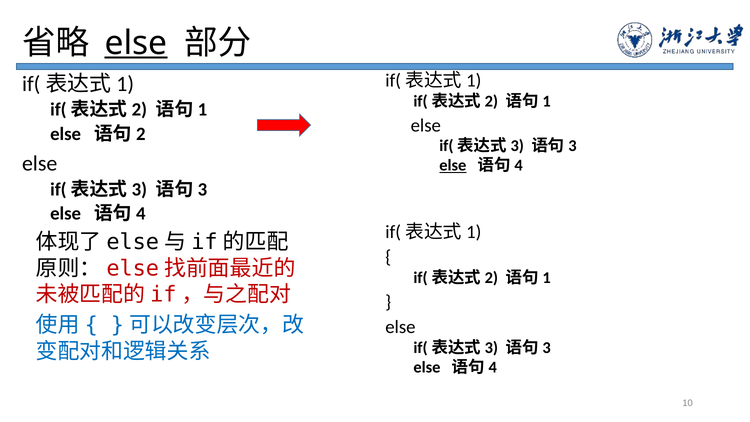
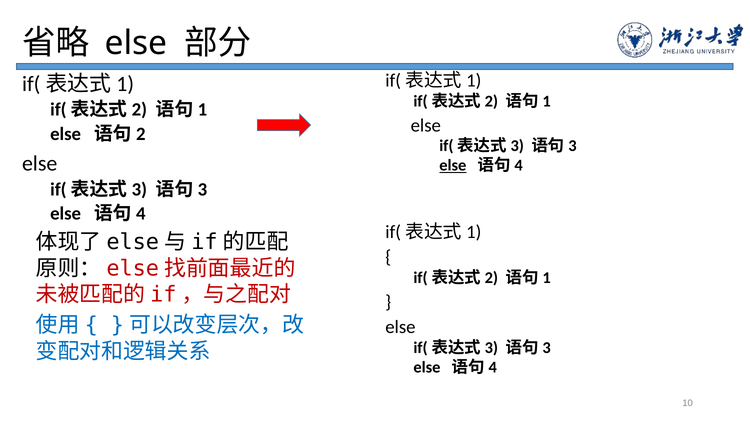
else underline: present -> none (136, 43)
